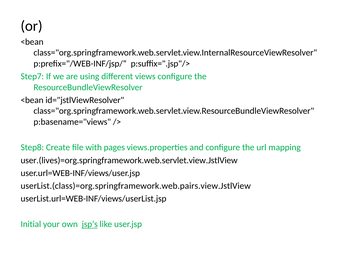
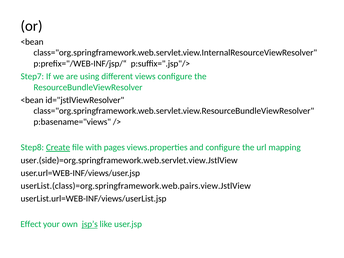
Create underline: none -> present (58, 147)
user.(lives)=org.springframework.web.servlet.view.JstlView: user.(lives)=org.springframework.web.servlet.view.JstlView -> user.(side)=org.springframework.web.servlet.view.JstlView (129, 160)
Initial: Initial -> Effect (31, 224)
